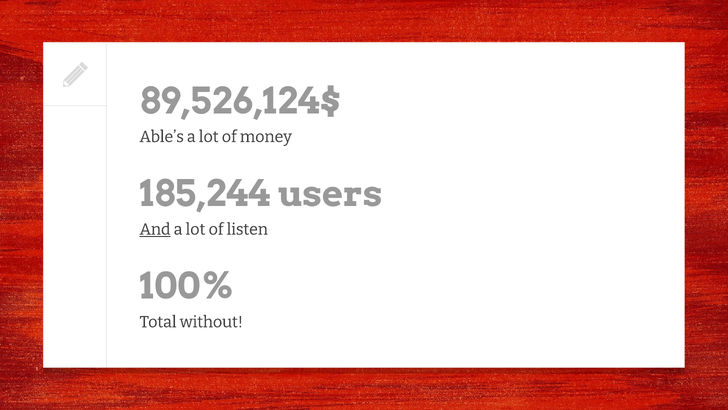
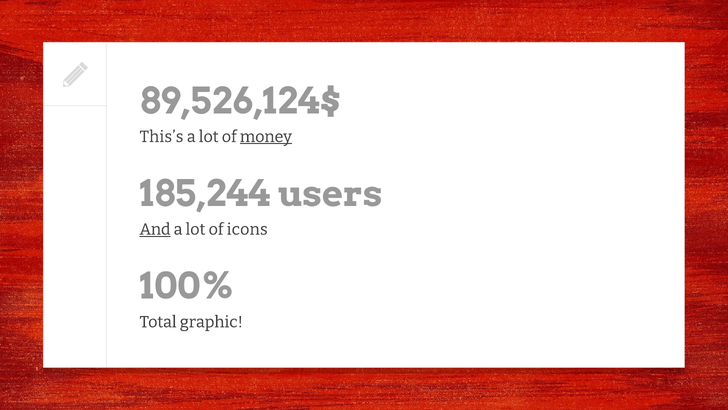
Able’s: Able’s -> This’s (162, 137)
money underline: none -> present (266, 137)
listen: listen -> icons (247, 229)
without: without -> graphic (211, 322)
